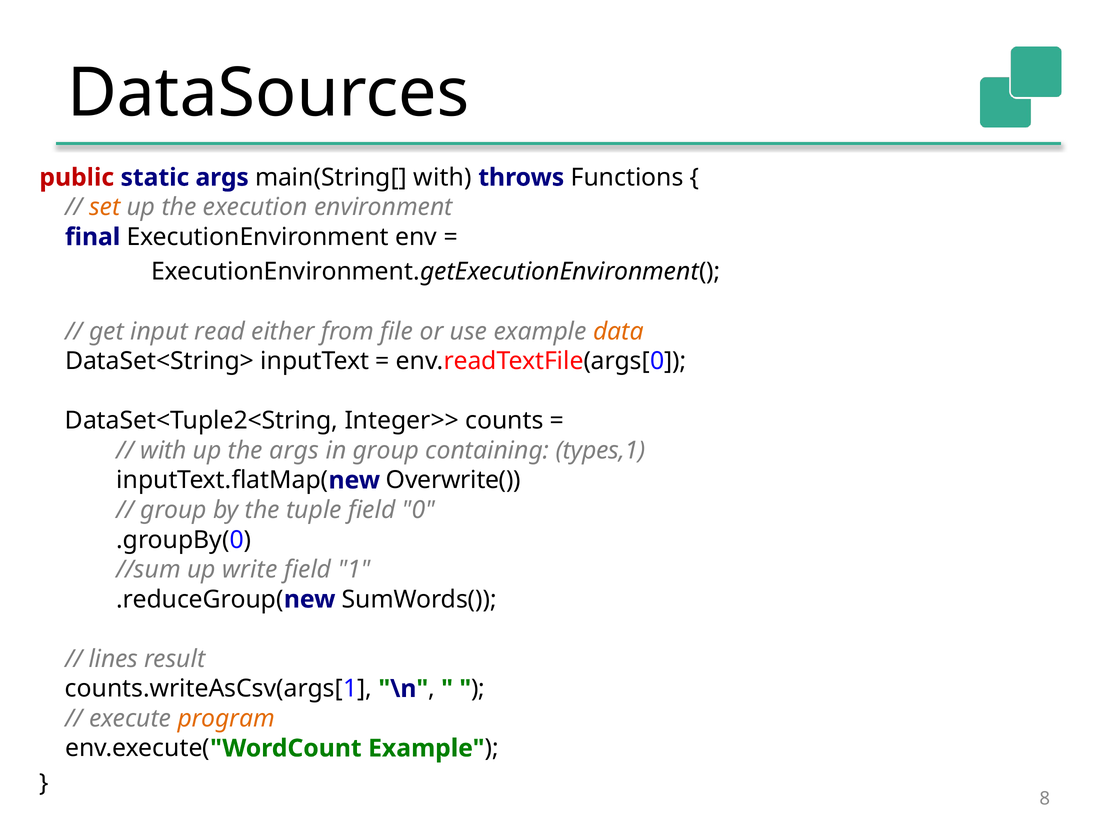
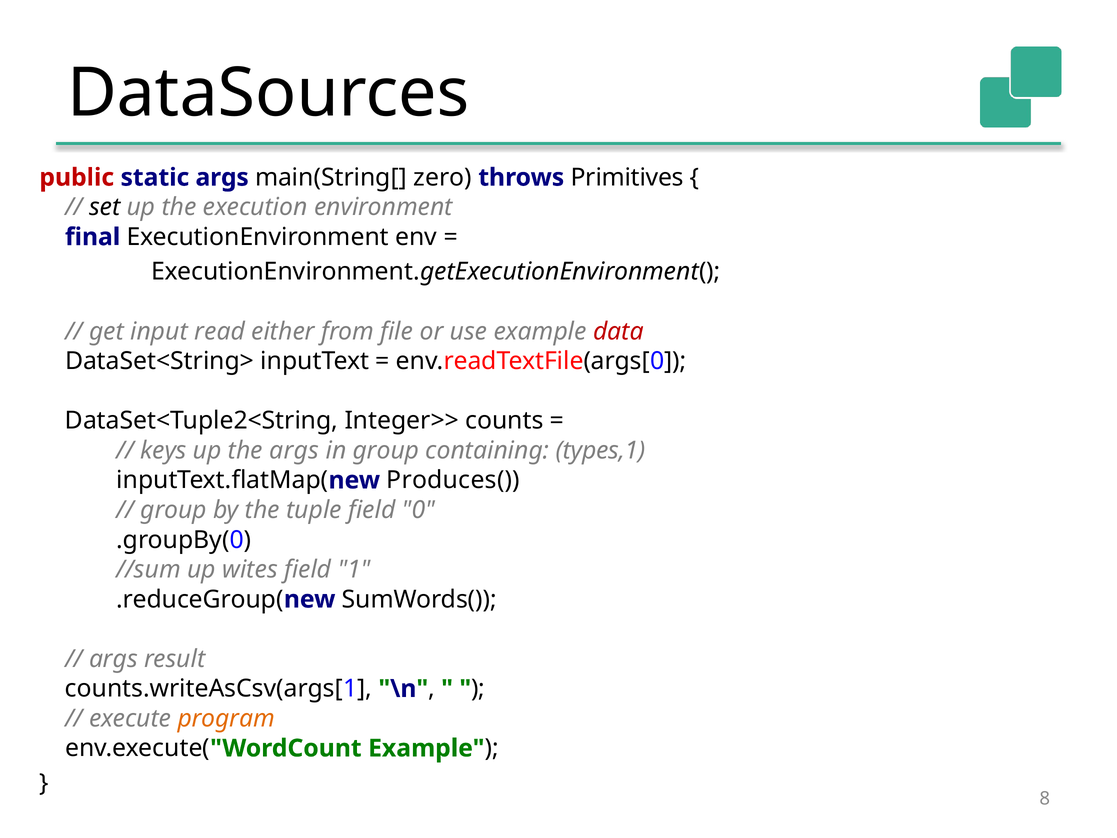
main(String[ with: with -> zero (443, 177)
Functions: Functions -> Primitives (627, 177)
set colour: orange -> black (105, 207)
data colour: orange -> red (618, 331)
with: with -> keys (164, 450)
Overwrite(: Overwrite( -> Produces( (453, 480)
write: write -> wites (250, 569)
lines: lines -> args (113, 659)
